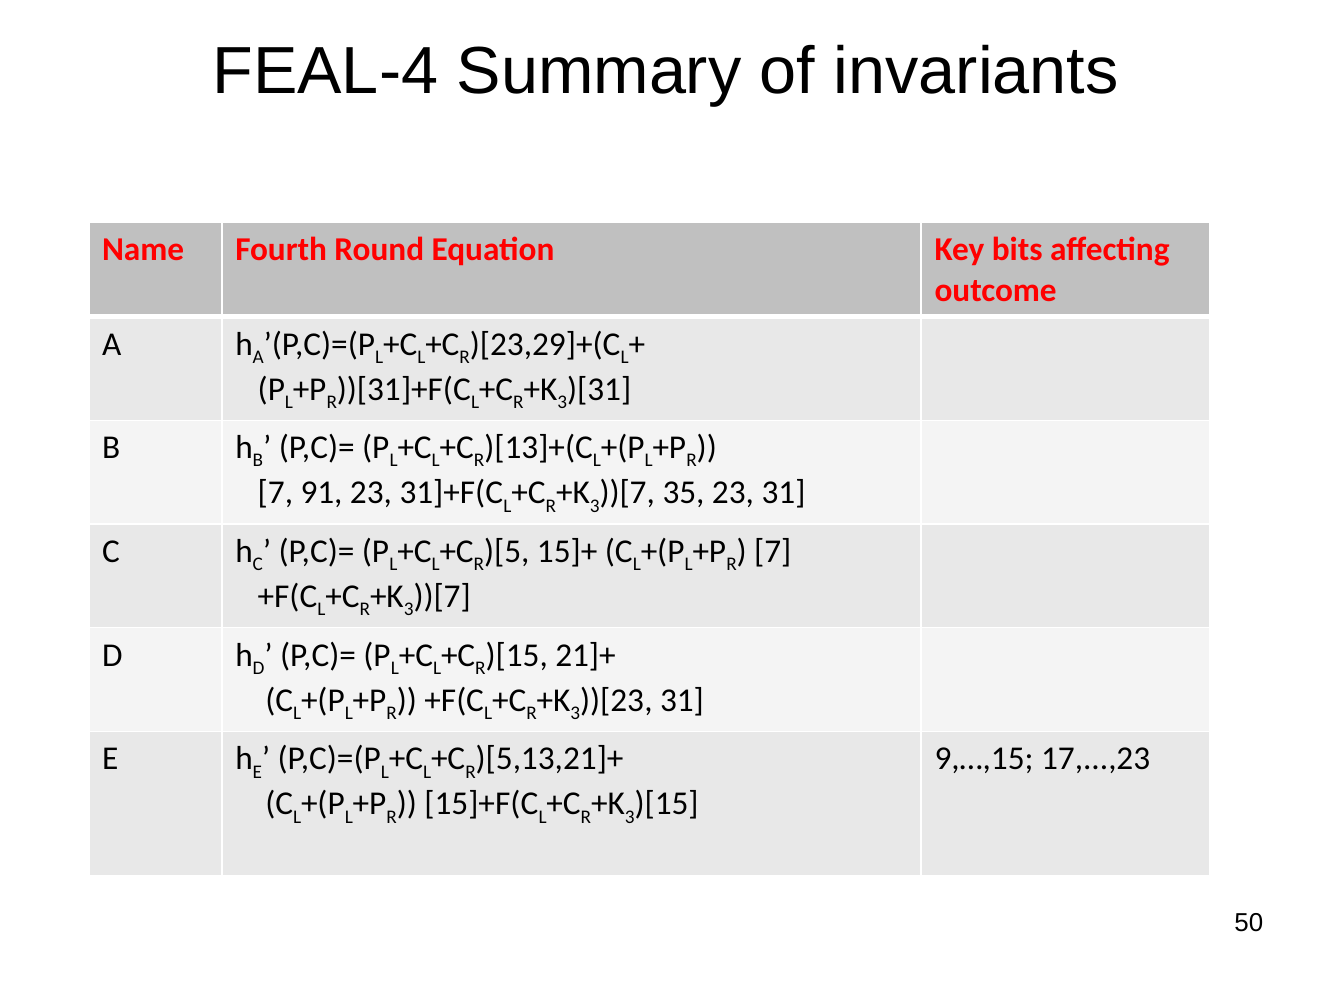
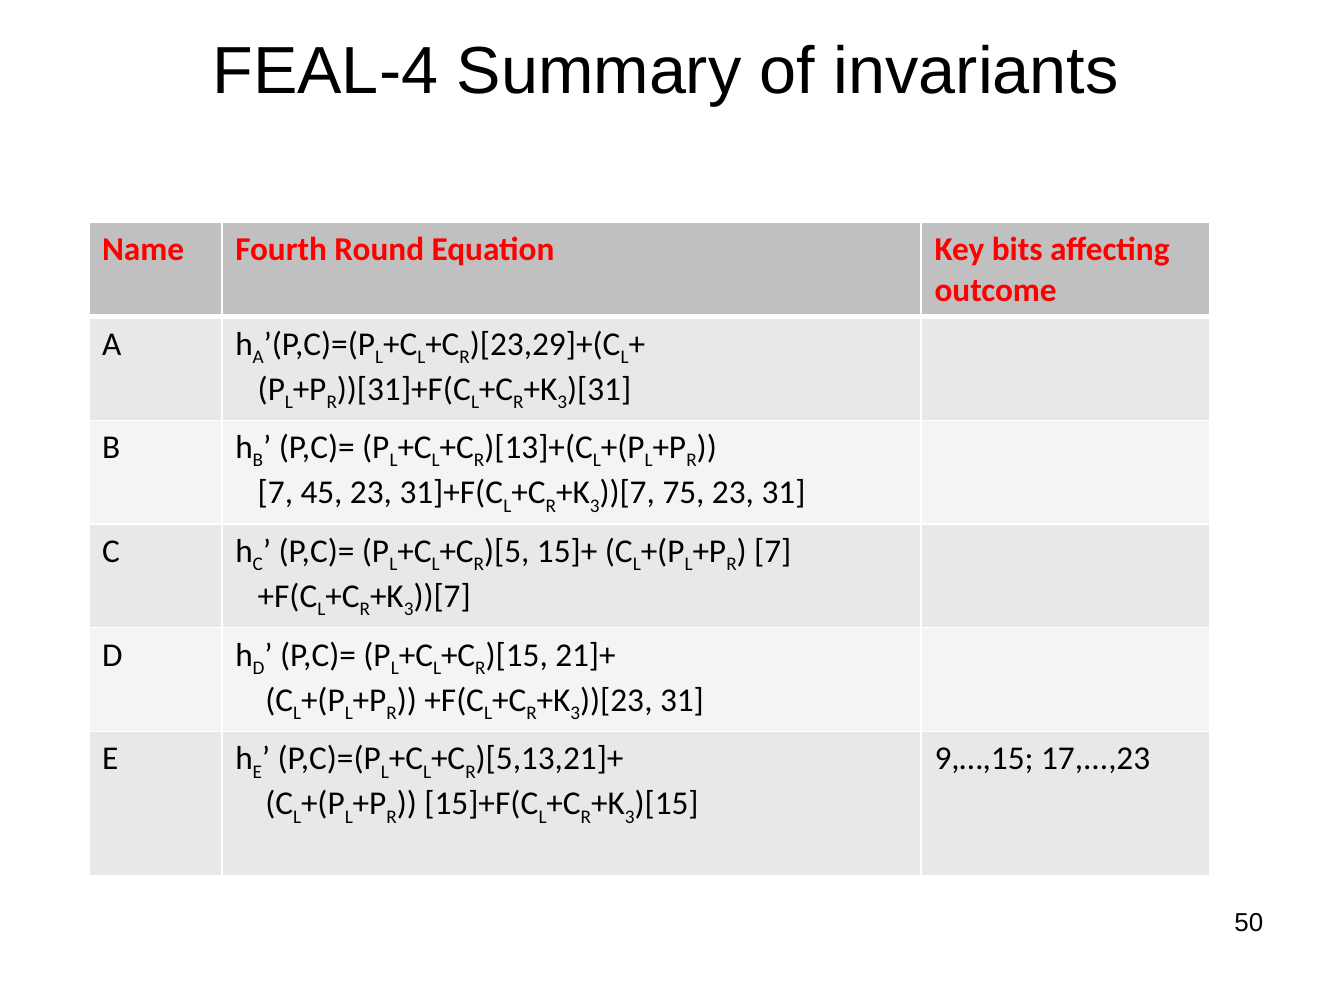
91: 91 -> 45 (322, 493)
35: 35 -> 75 (684, 493)
